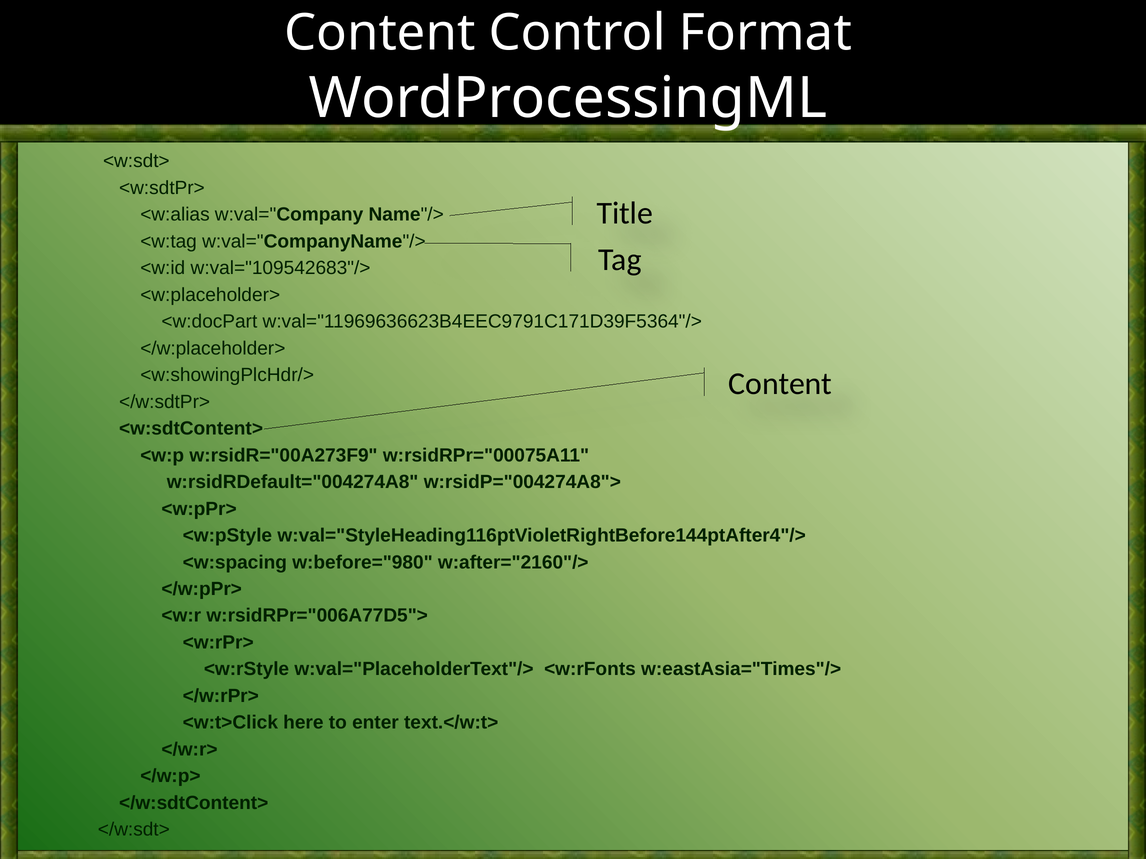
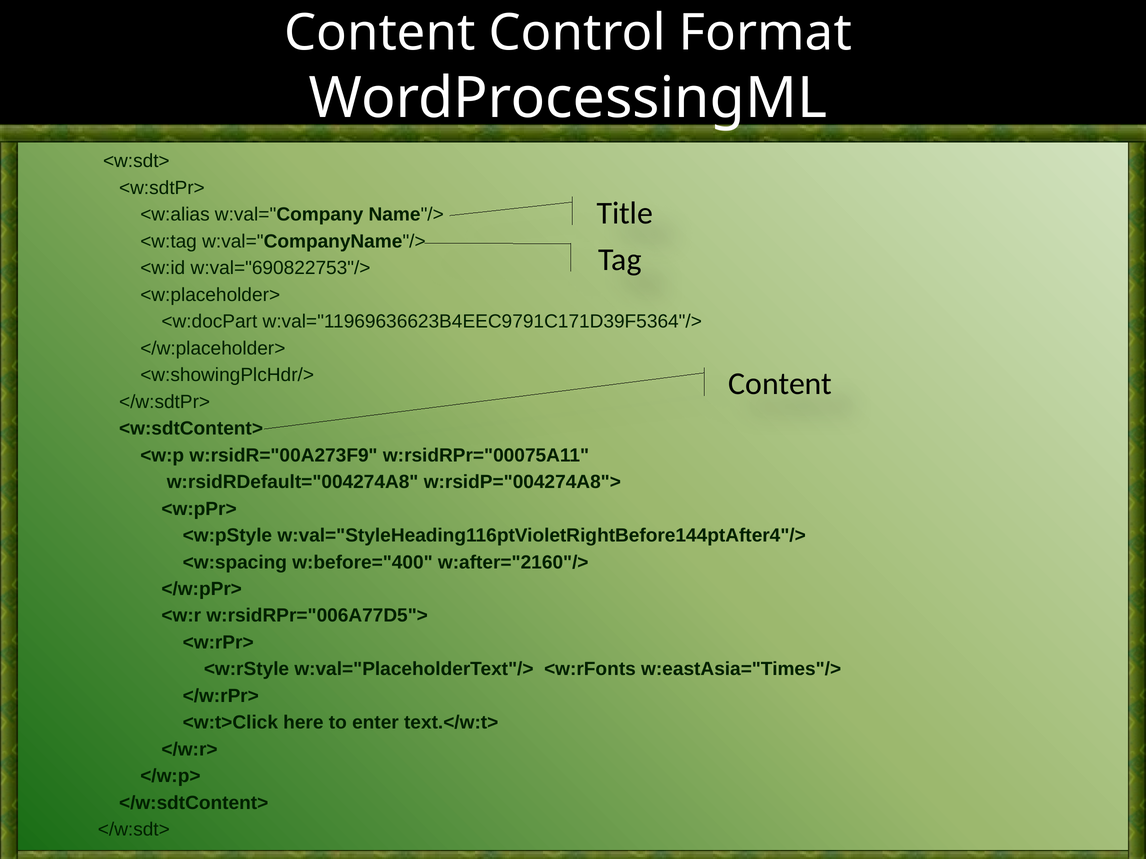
w:val="109542683"/>: w:val="109542683"/> -> w:val="690822753"/> (281, 268)
w:before="980: w:before="980 -> w:before="400 (363, 563)
